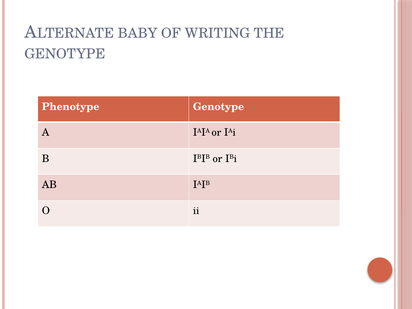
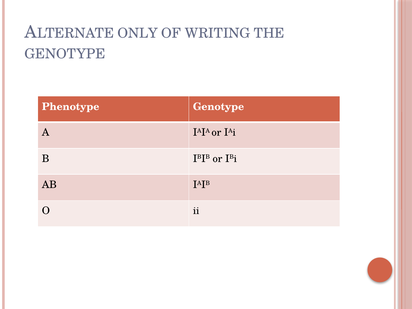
BABY: BABY -> ONLY (138, 33)
